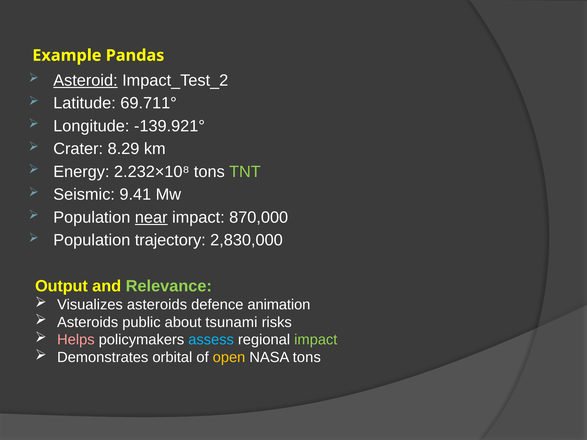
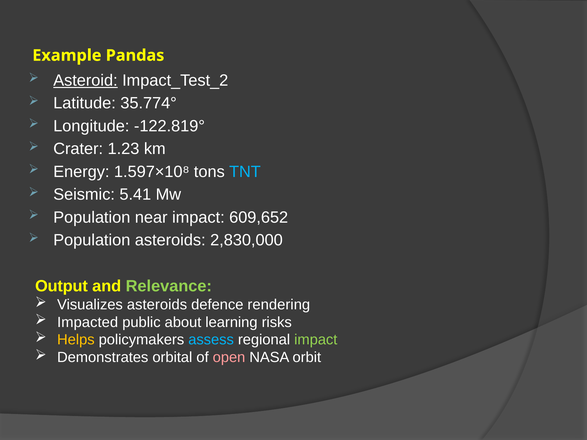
69.711°: 69.711° -> 35.774° (149, 103)
-139.921°: -139.921° -> -122.819° (169, 126)
8.29: 8.29 -> 1.23 (123, 149)
2.232×10⁸: 2.232×10⁸ -> 1.597×10⁸ (152, 172)
TNT colour: light green -> light blue (245, 172)
9.41: 9.41 -> 5.41 (135, 195)
near underline: present -> none (151, 218)
870,000: 870,000 -> 609,652 (259, 218)
Population trajectory: trajectory -> asteroids (170, 240)
animation: animation -> rendering (279, 305)
Asteroids: Asteroids -> Impacted (88, 322)
tsunami: tsunami -> learning (231, 322)
Helps colour: pink -> yellow (76, 340)
open colour: yellow -> pink (229, 358)
NASA tons: tons -> orbit (307, 358)
